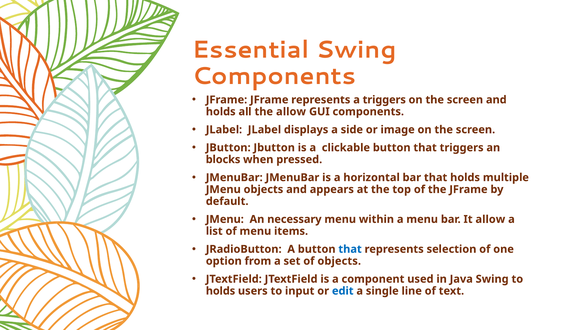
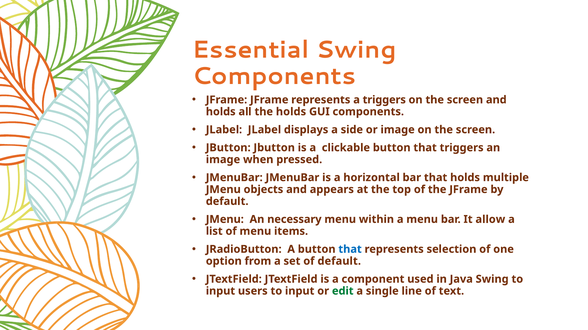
the allow: allow -> holds (291, 112)
blocks: blocks -> image (223, 160)
of objects: objects -> default (339, 262)
holds: holds -> input (220, 292)
edit colour: blue -> green (343, 292)
